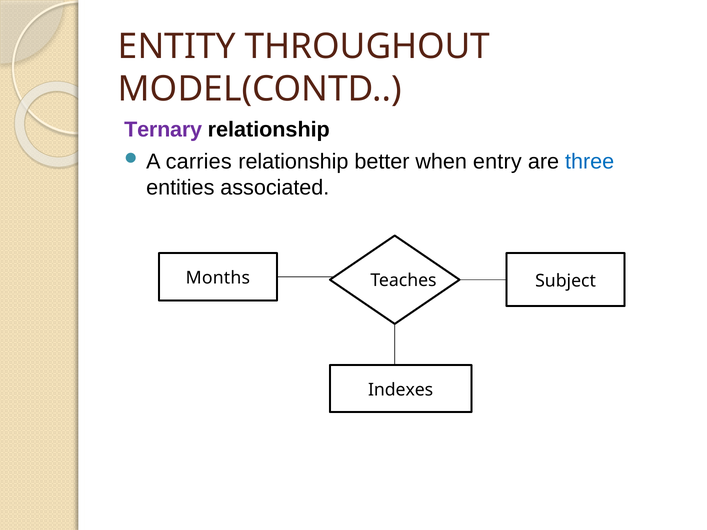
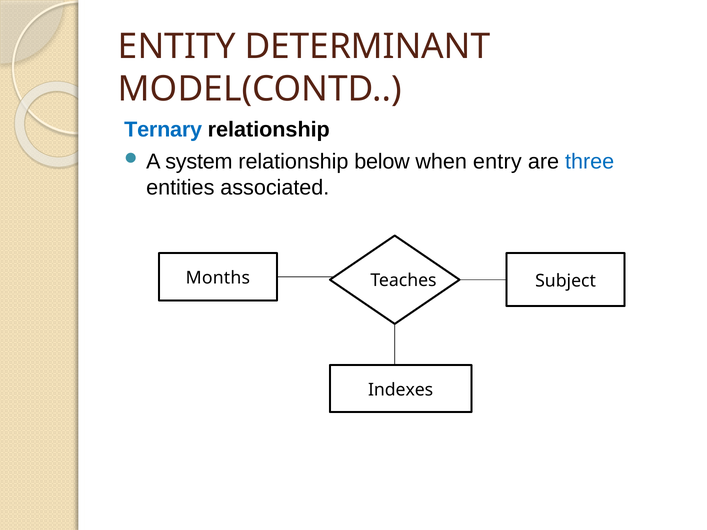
THROUGHOUT: THROUGHOUT -> DETERMINANT (367, 47)
Ternary colour: purple -> blue (163, 130)
carries: carries -> system (199, 162)
better: better -> below (382, 162)
